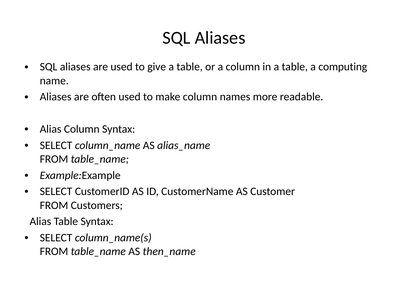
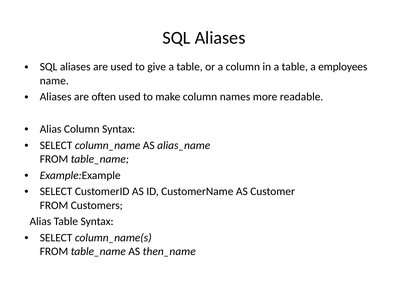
computing: computing -> employees (343, 67)
